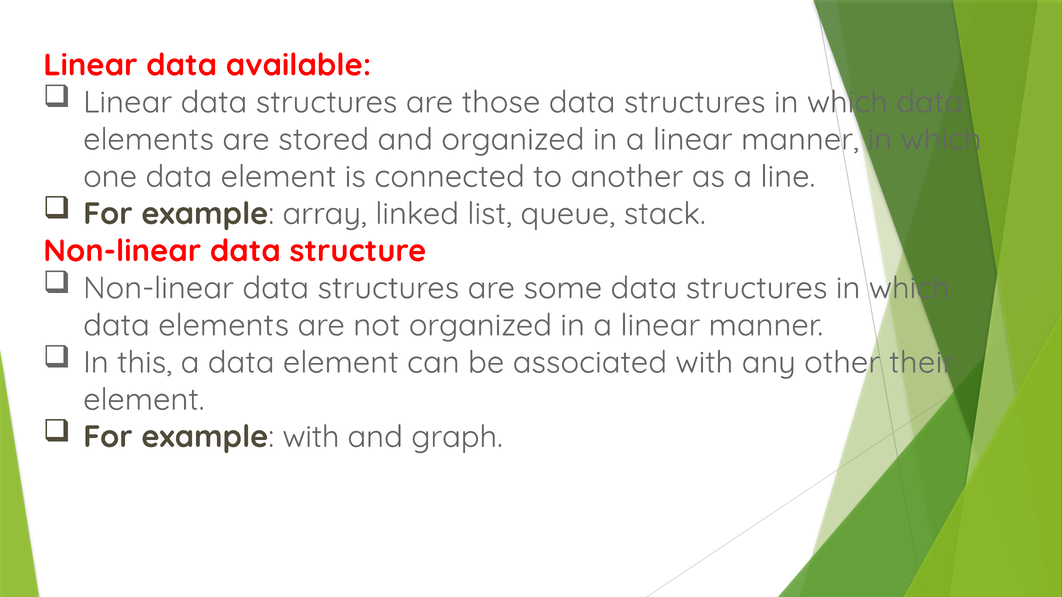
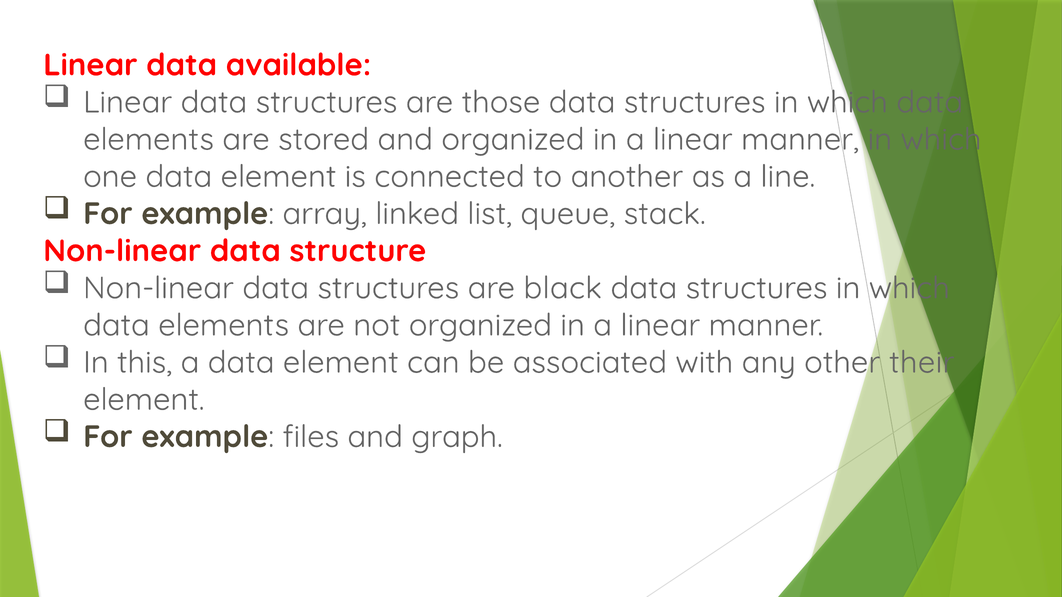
some: some -> black (563, 288)
example with: with -> files (311, 437)
